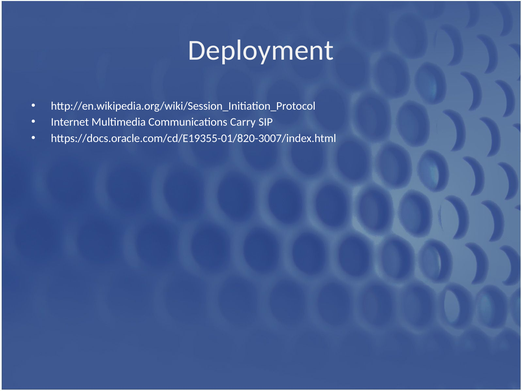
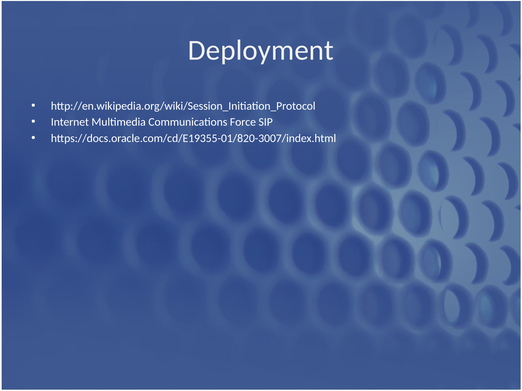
Carry: Carry -> Force (243, 122)
